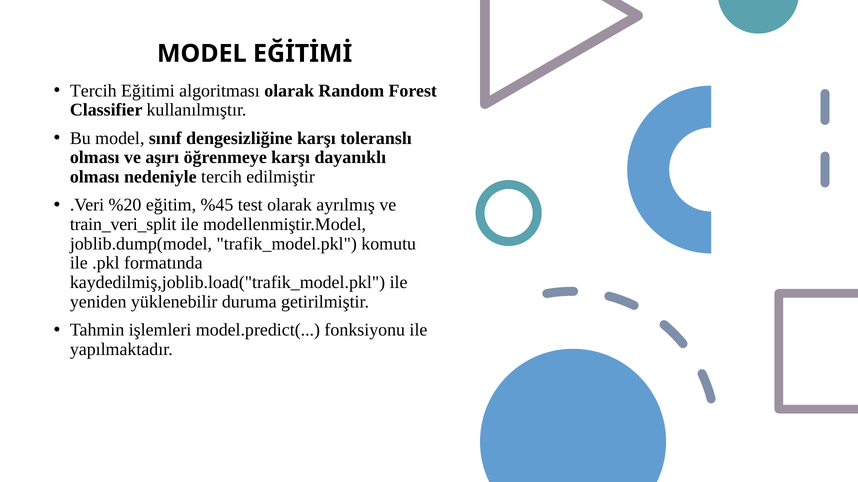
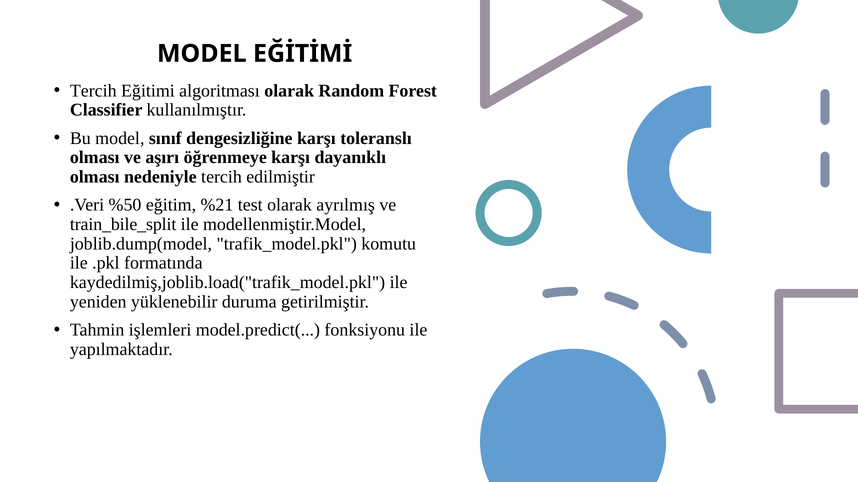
%20: %20 -> %50 (125, 205)
%45: %45 -> %21 (217, 205)
train_veri_split: train_veri_split -> train_bile_split (123, 225)
